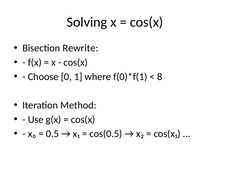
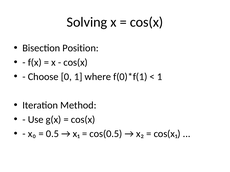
Rewrite: Rewrite -> Position (81, 48)
8: 8 -> 1 (160, 77)
